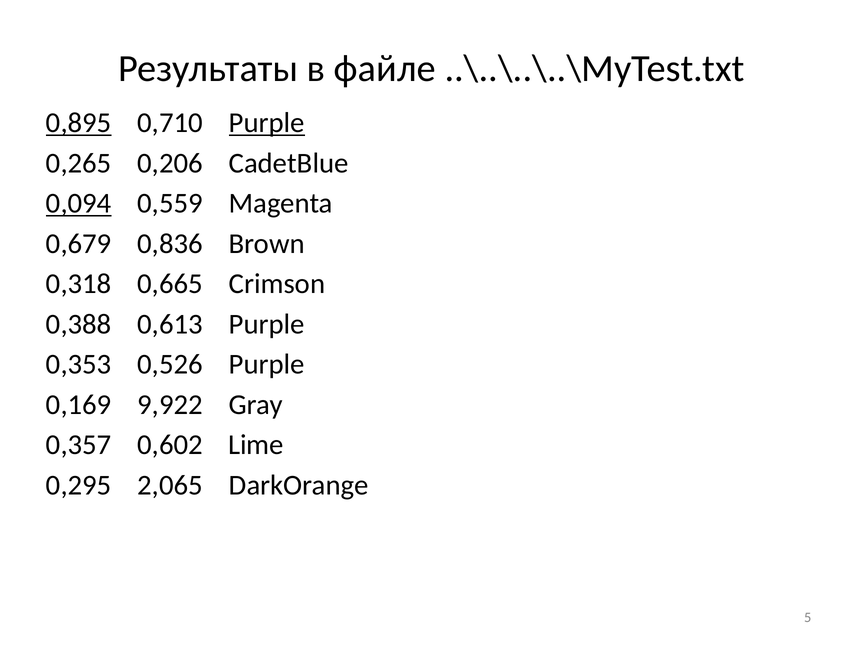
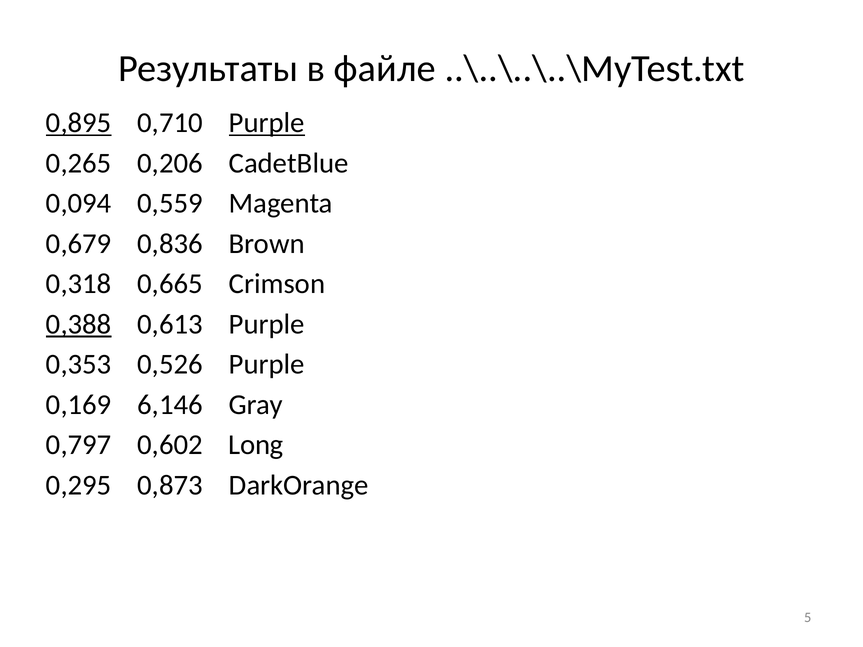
0,094 underline: present -> none (79, 203)
0,388 underline: none -> present (79, 324)
9,922: 9,922 -> 6,146 (170, 405)
0,357: 0,357 -> 0,797 (79, 445)
Lime: Lime -> Long (256, 445)
2,065: 2,065 -> 0,873 (170, 485)
